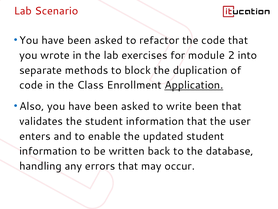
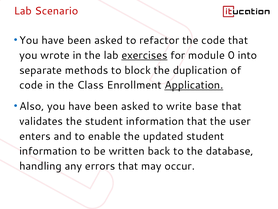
exercises underline: none -> present (144, 55)
2: 2 -> 0 (231, 55)
write been: been -> base (207, 106)
